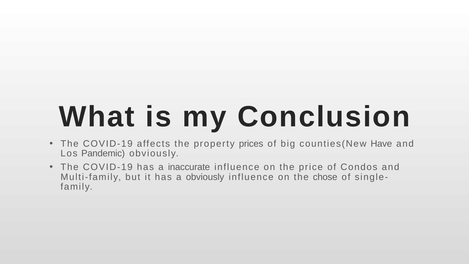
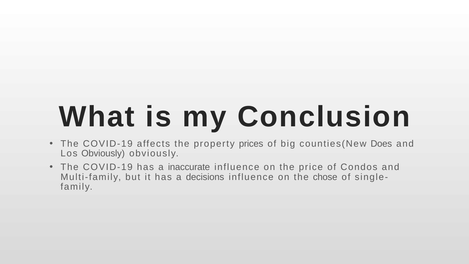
Have: Have -> Does (381, 144)
Los Pandemic: Pandemic -> Obviously (103, 153)
a obviously: obviously -> decisions (205, 177)
